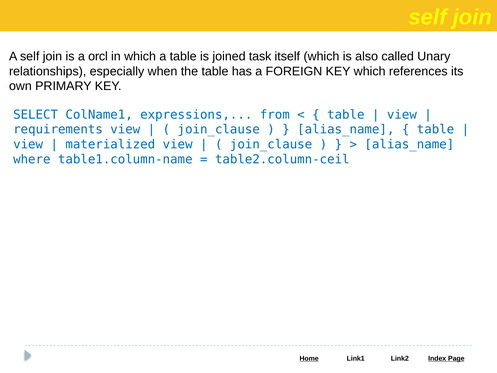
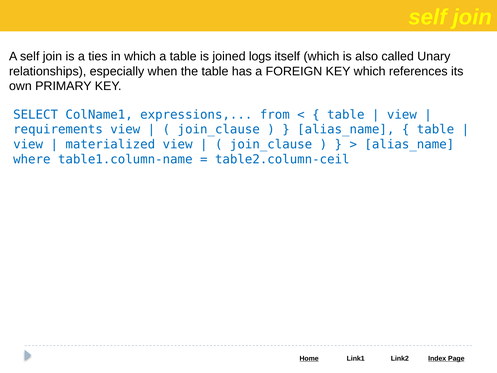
orcl: orcl -> ties (98, 56)
task: task -> logs (260, 56)
